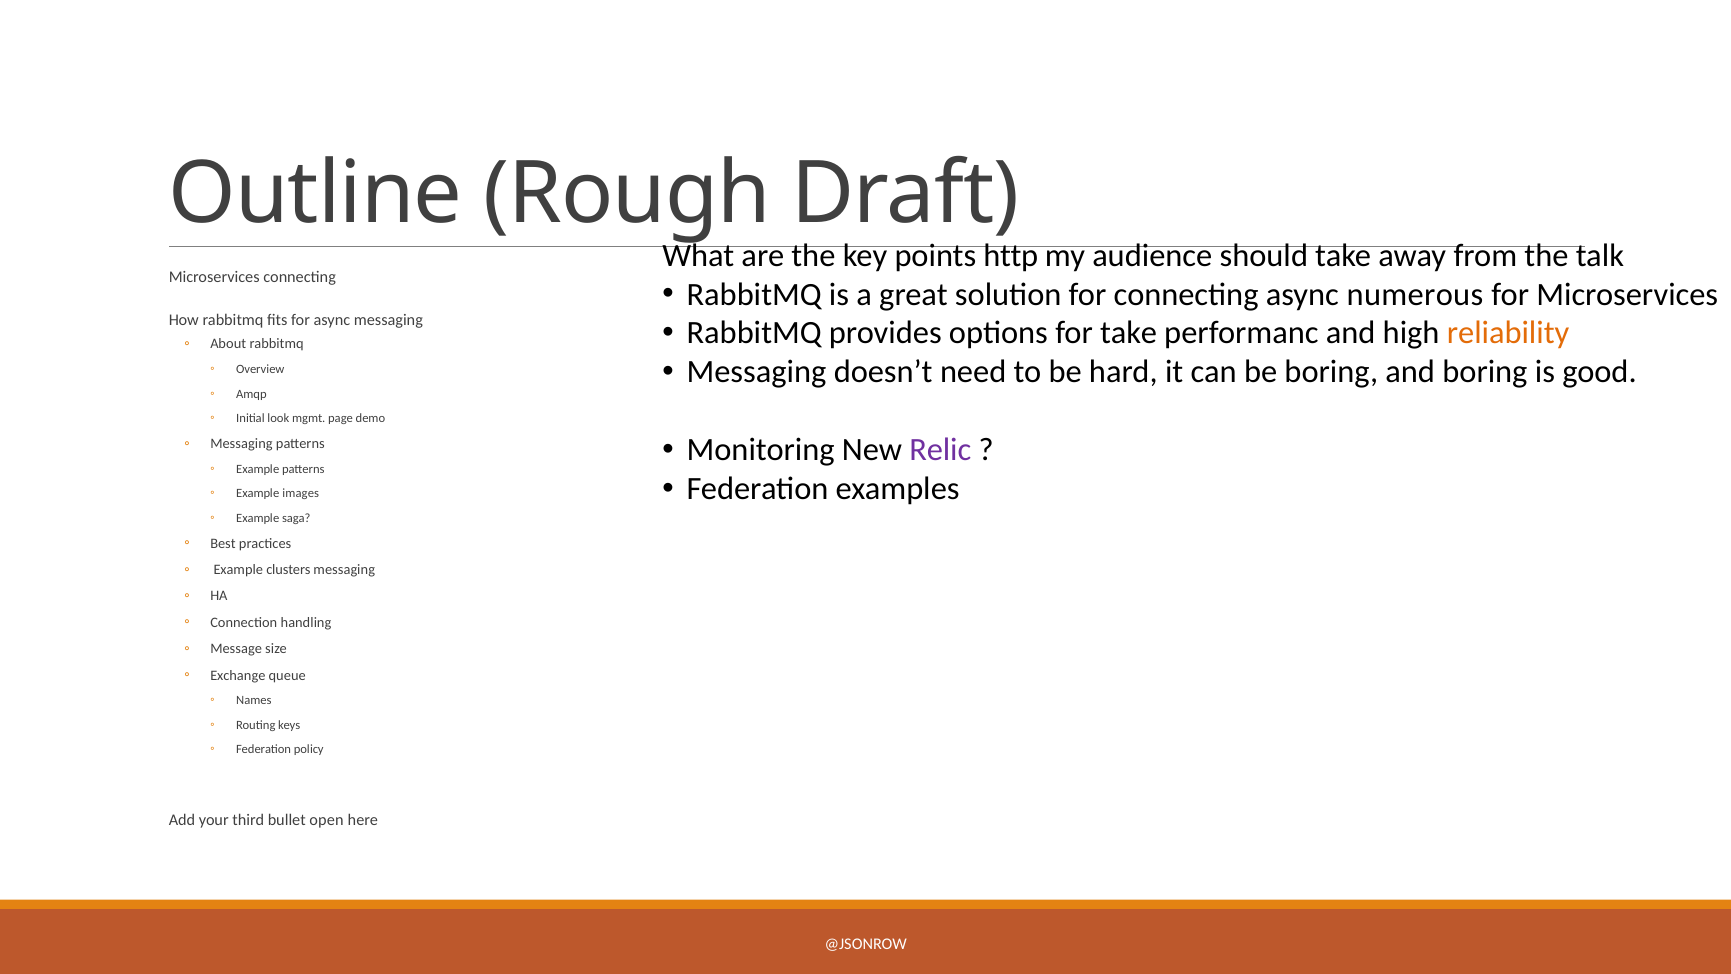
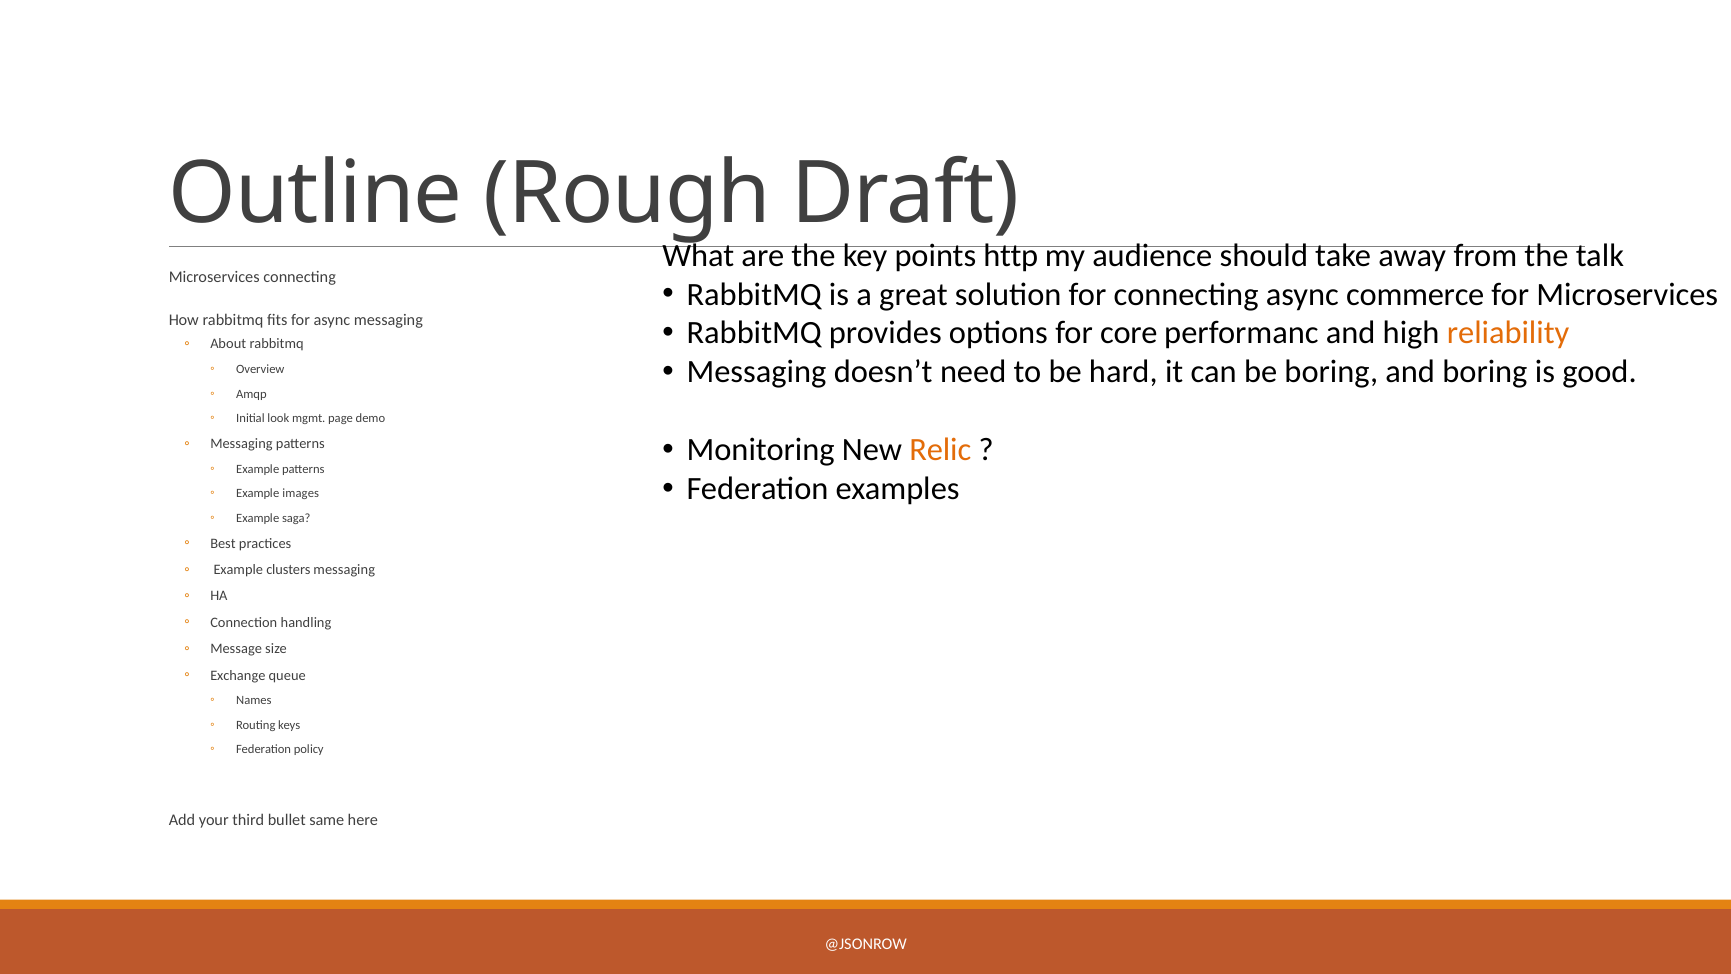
numerous: numerous -> commerce (1415, 294)
for take: take -> core (1129, 333)
Relic colour: purple -> orange (940, 450)
open: open -> same (327, 820)
